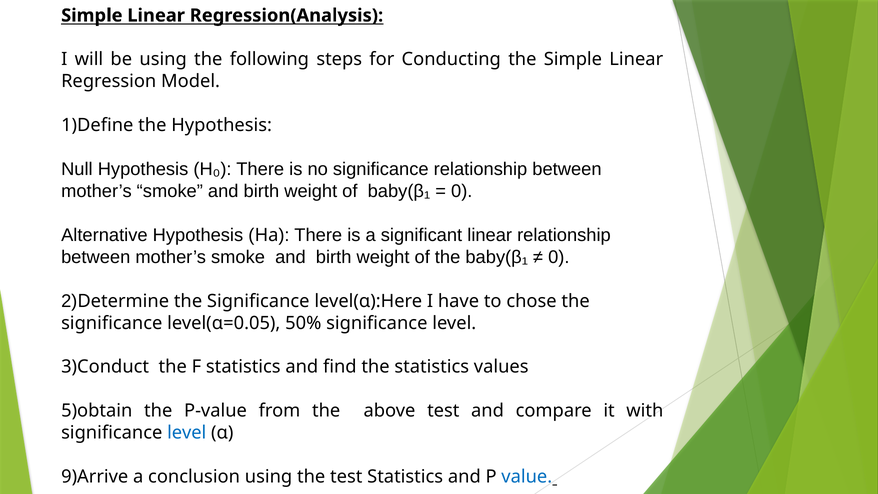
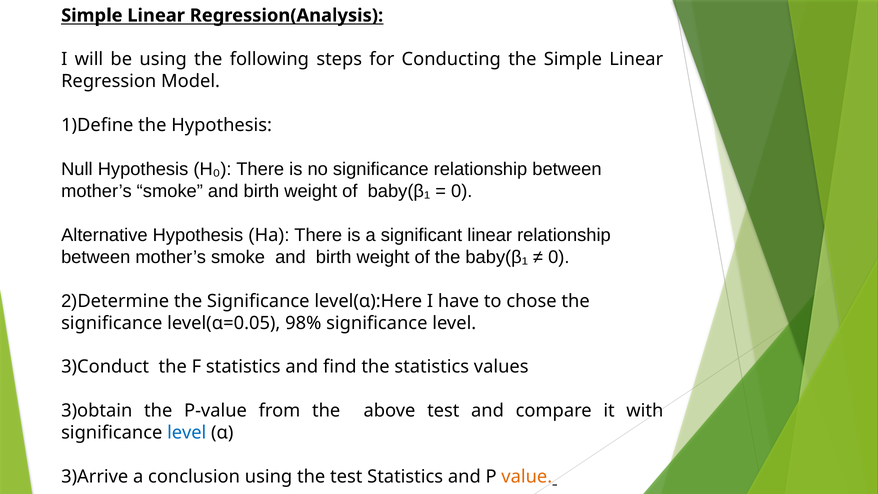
50%: 50% -> 98% (303, 323)
5)obtain: 5)obtain -> 3)obtain (97, 411)
9)Arrive: 9)Arrive -> 3)Arrive (95, 477)
value colour: blue -> orange (527, 477)
